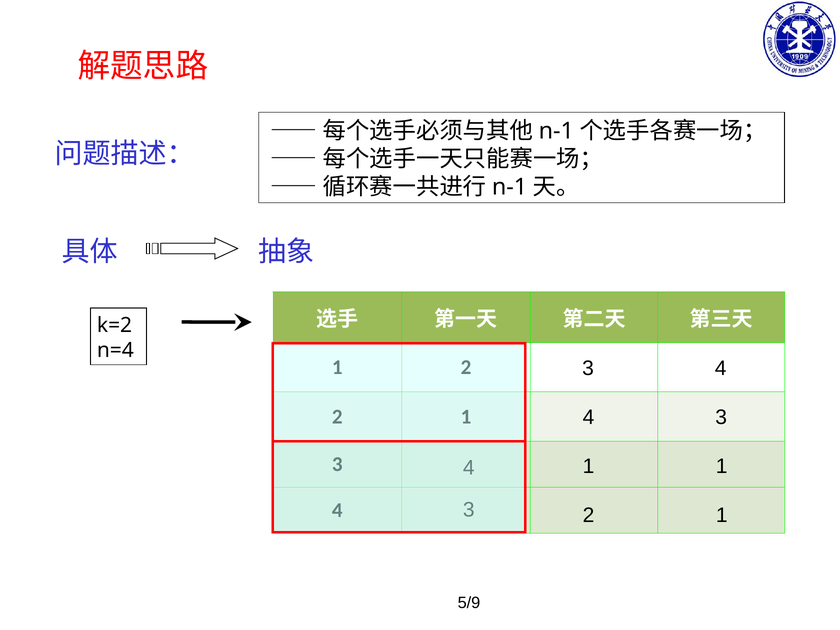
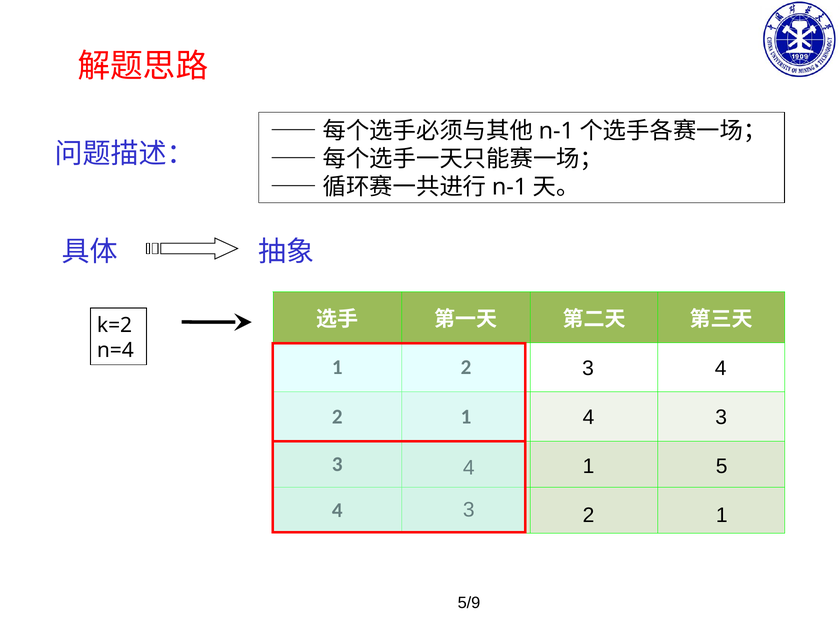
1 1: 1 -> 5 (722, 466)
